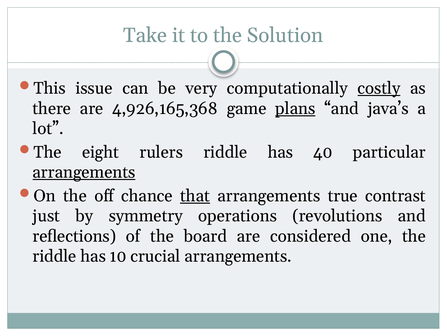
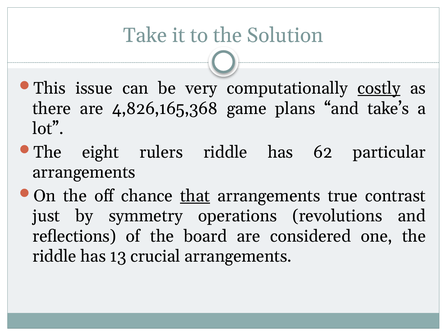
4,926,165,368: 4,926,165,368 -> 4,826,165,368 (165, 108)
plans underline: present -> none (295, 108)
java’s: java’s -> take’s (388, 108)
40: 40 -> 62 (323, 152)
arrangements underline: present -> none (84, 172)
10: 10 -> 13 (118, 256)
